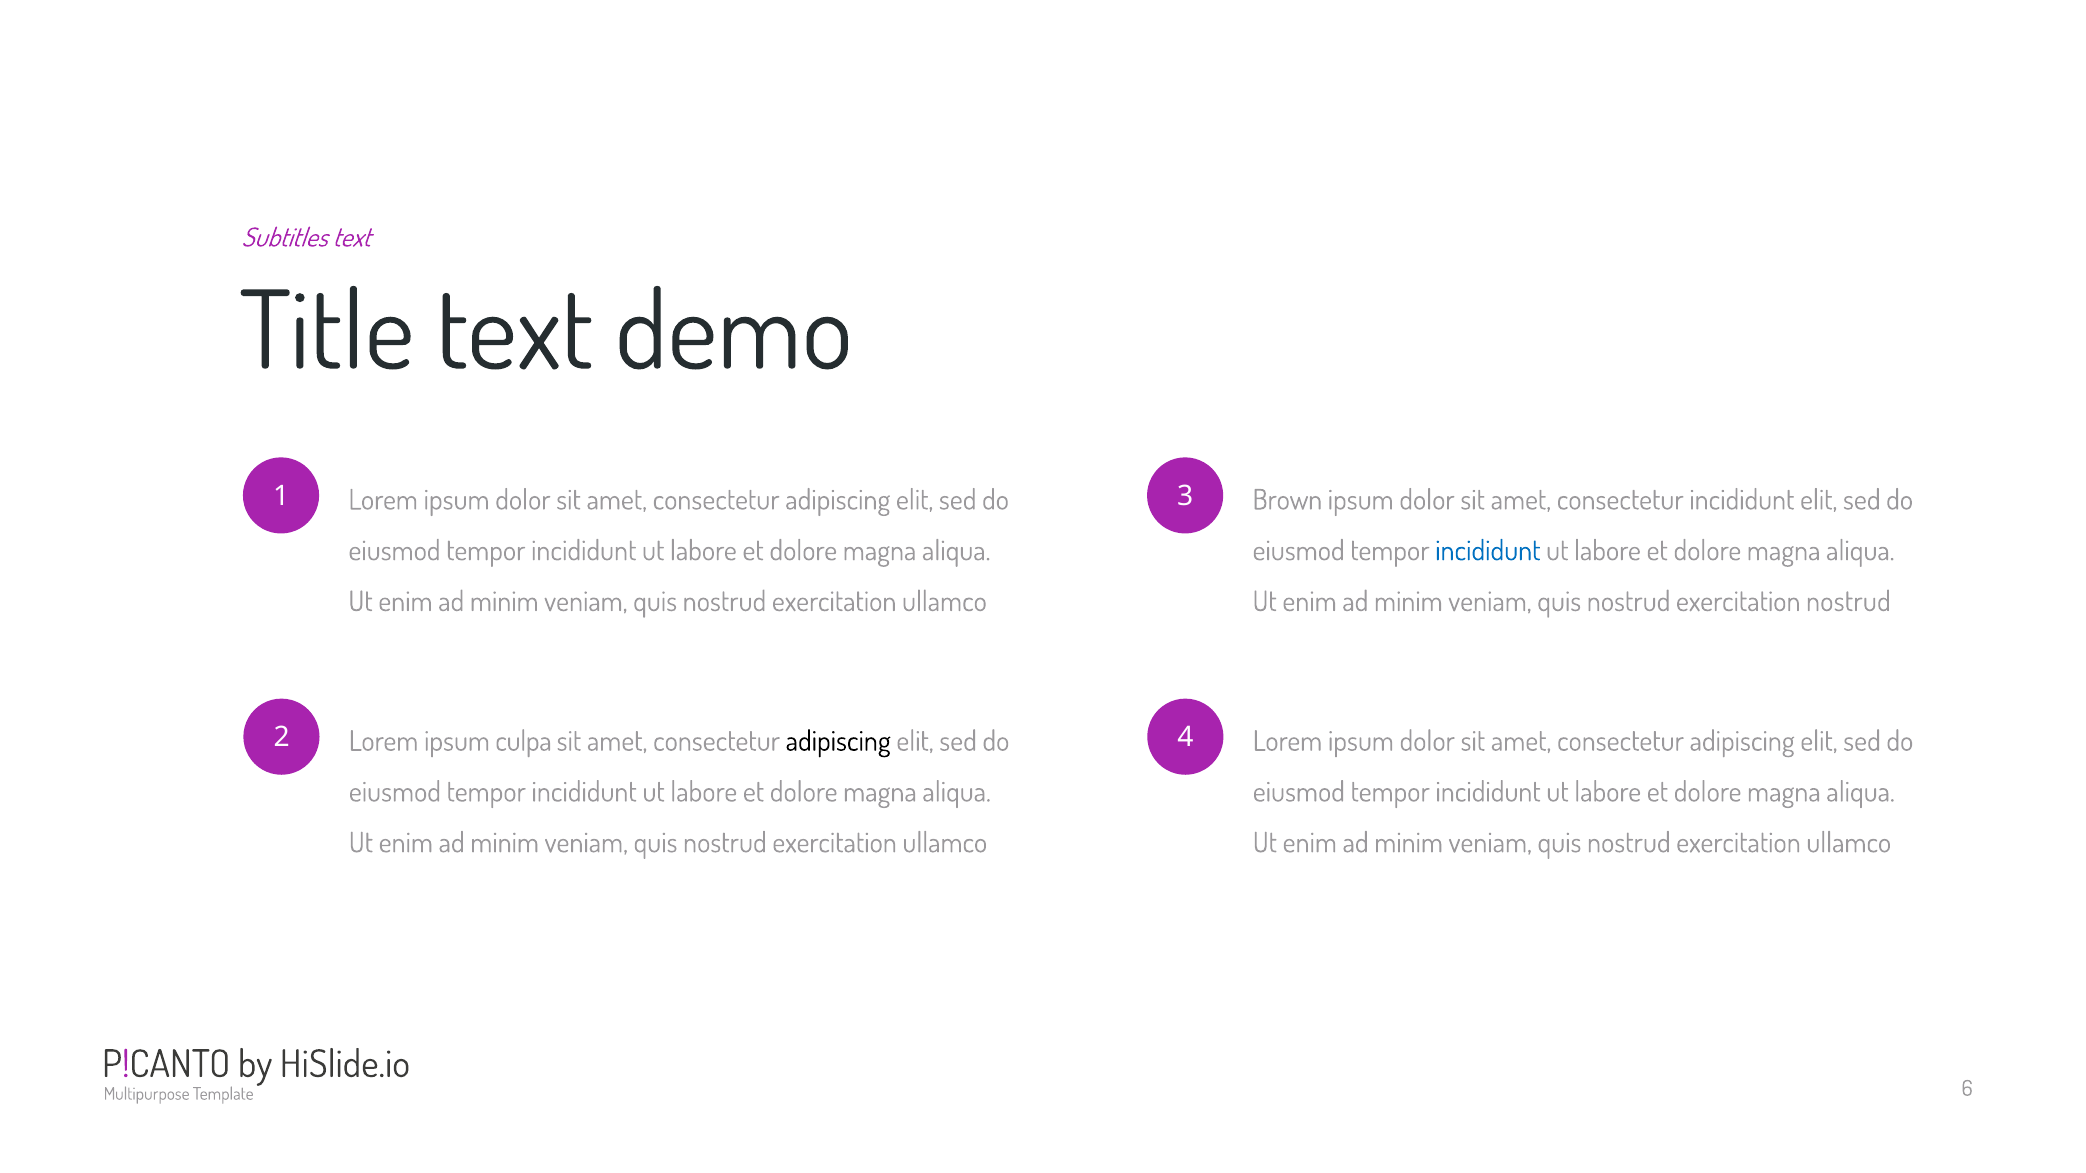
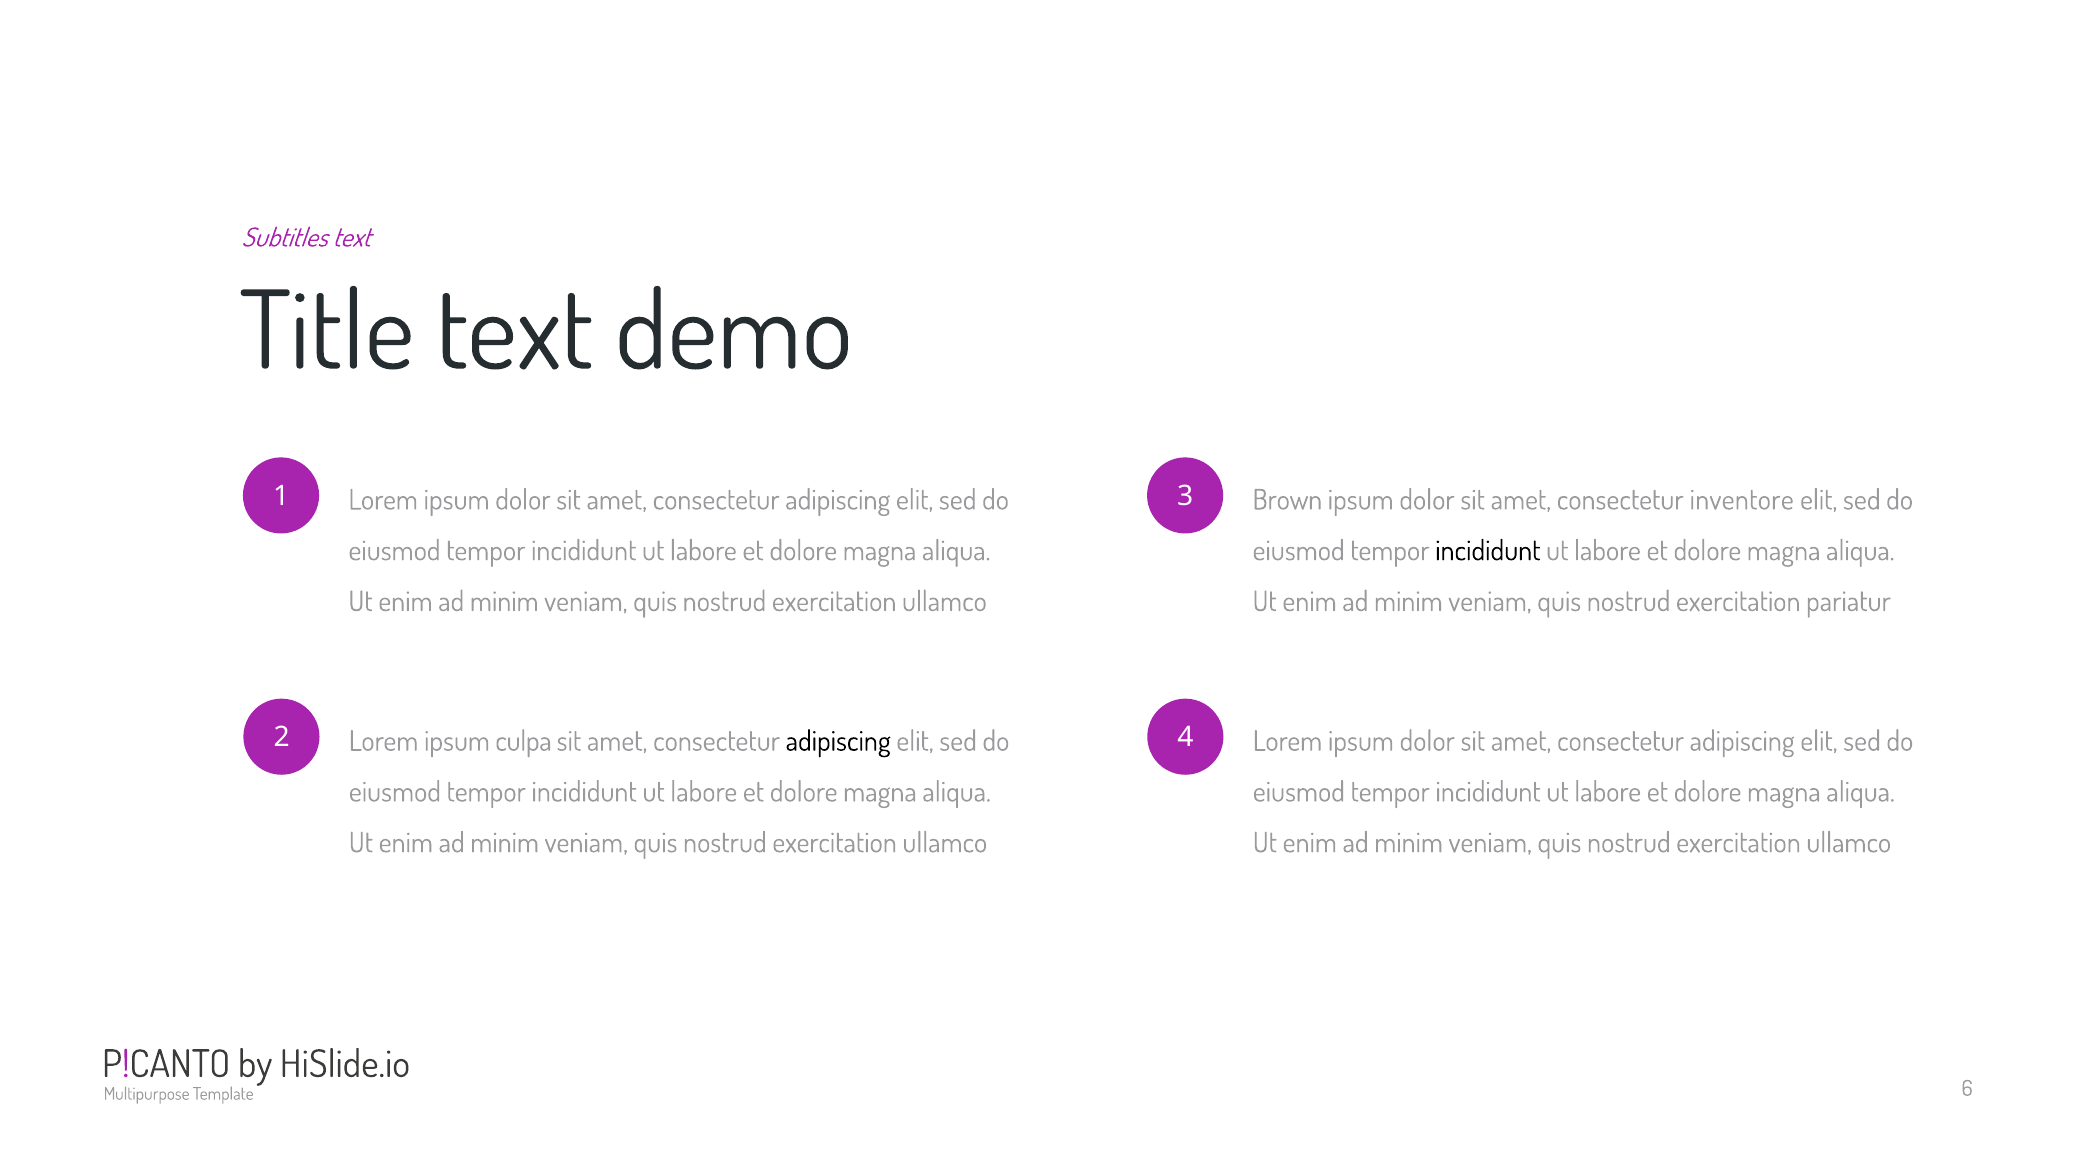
consectetur incididunt: incididunt -> inventore (1742, 500)
incididunt colour: blue -> black (1488, 551)
exercitation nostrud: nostrud -> pariatur (1848, 602)
